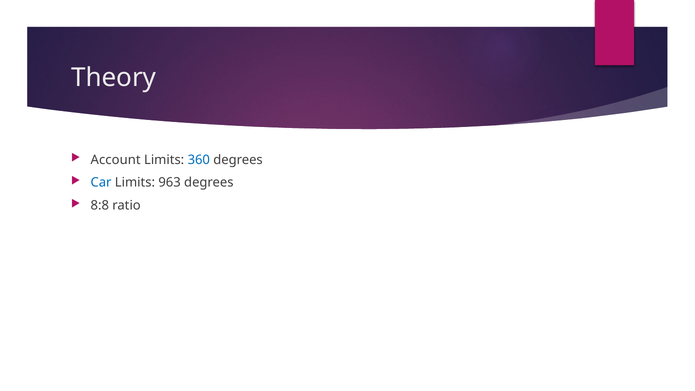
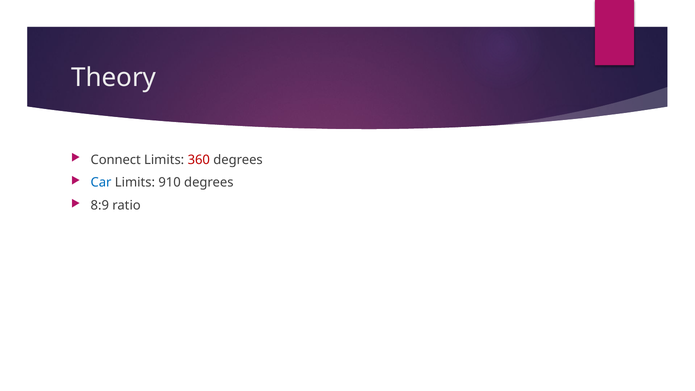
Account: Account -> Connect (116, 160)
360 colour: blue -> red (199, 160)
963: 963 -> 910 (170, 183)
8:8: 8:8 -> 8:9 (100, 206)
